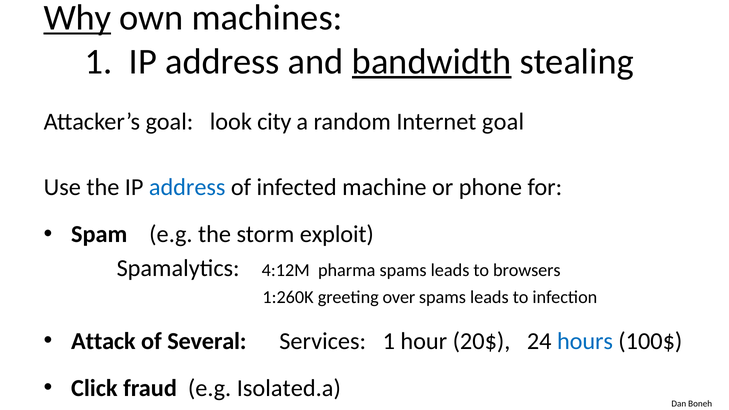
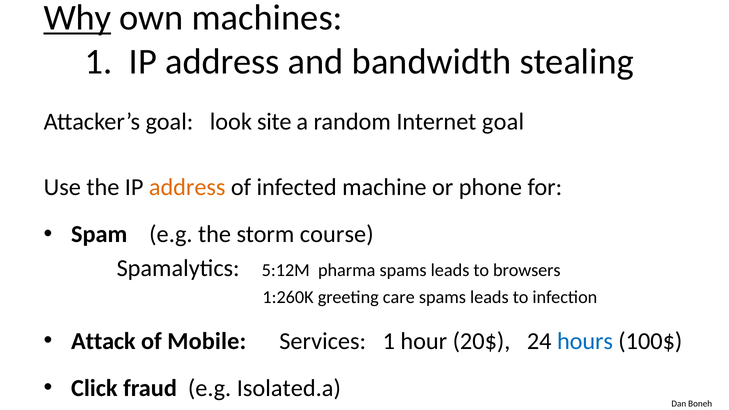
bandwidth underline: present -> none (432, 62)
city: city -> site (274, 122)
address colour: blue -> orange (187, 187)
exploit: exploit -> course (337, 234)
4:12M: 4:12M -> 5:12M (286, 270)
over: over -> care (399, 297)
Several: Several -> Mobile (207, 341)
